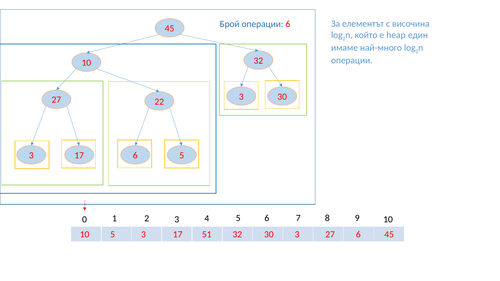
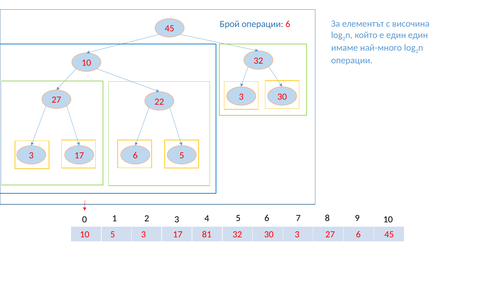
е heap: heap -> един (396, 35)
51: 51 -> 81 (207, 235)
